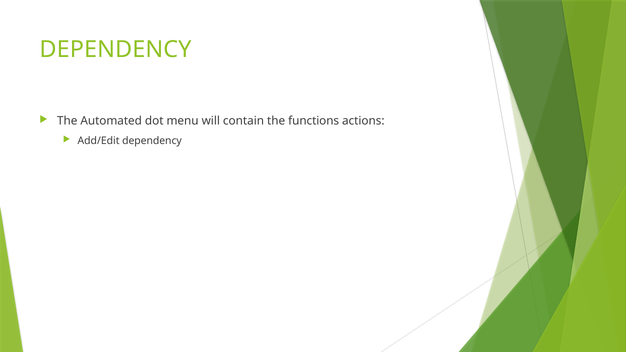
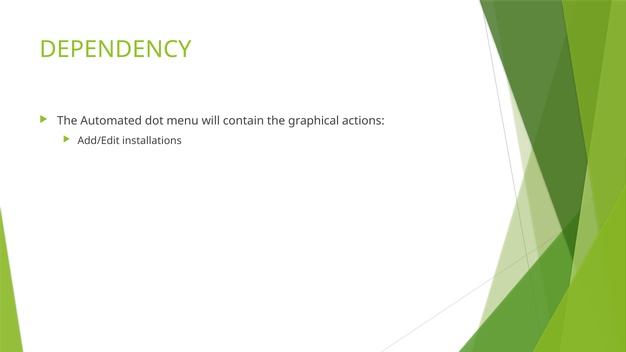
functions: functions -> graphical (314, 121)
Add/Edit dependency: dependency -> installations (152, 141)
